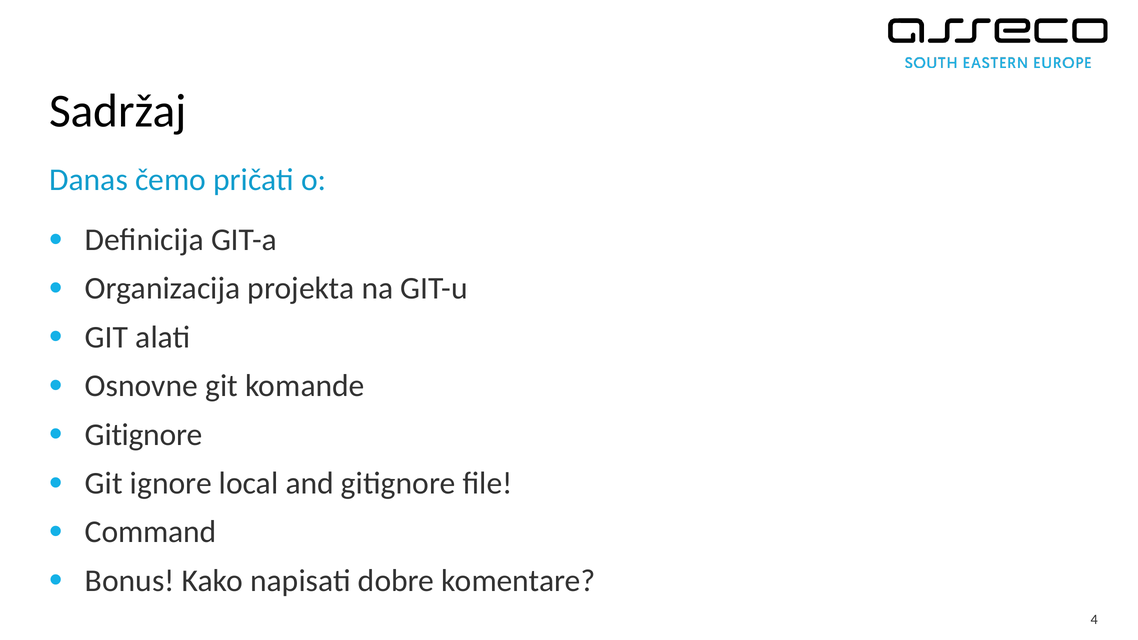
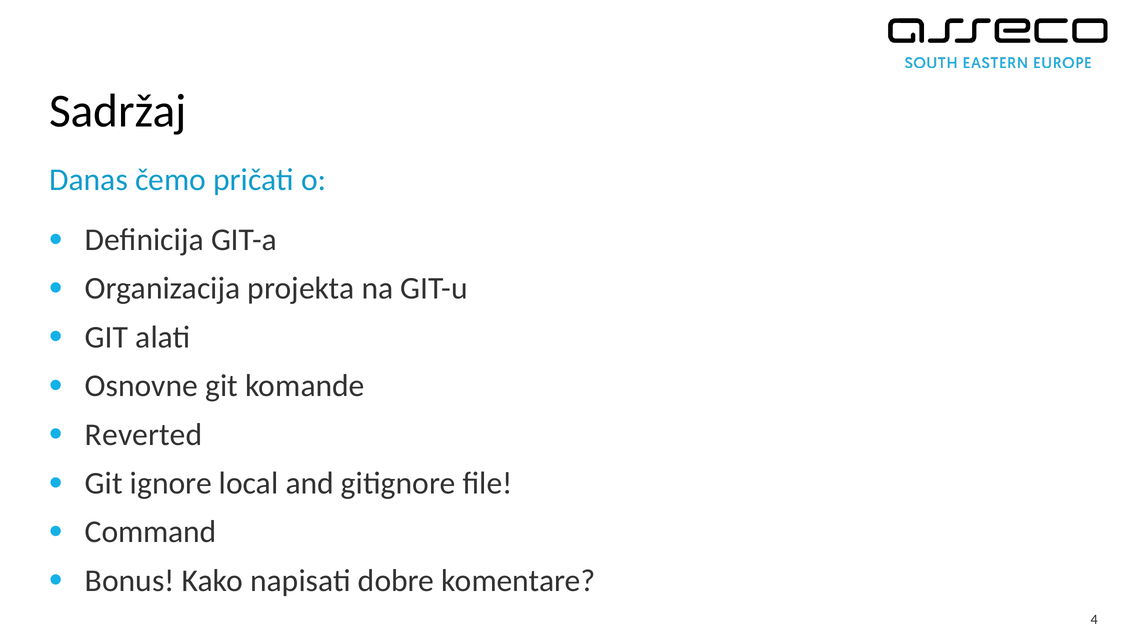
Gitignore: Gitignore -> Reverted (144, 435)
